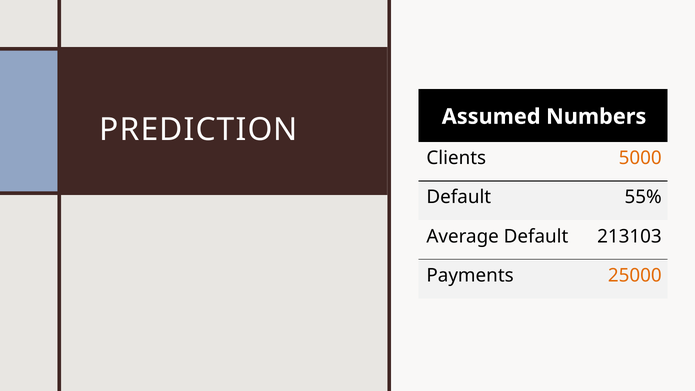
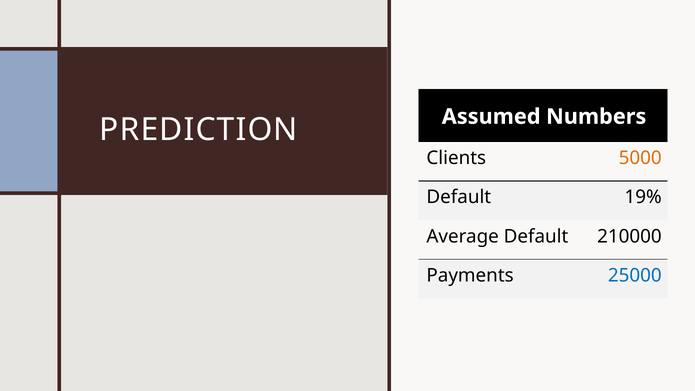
55%: 55% -> 19% (643, 197)
213103: 213103 -> 210000 (629, 236)
25000 colour: orange -> blue (635, 275)
